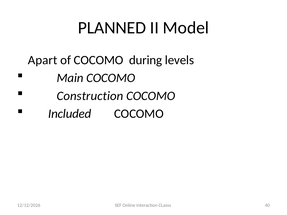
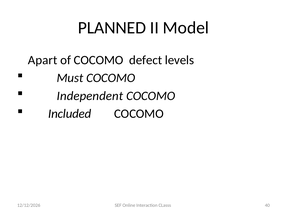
during: during -> defect (146, 60)
Main: Main -> Must (70, 78)
Construction: Construction -> Independent (90, 96)
